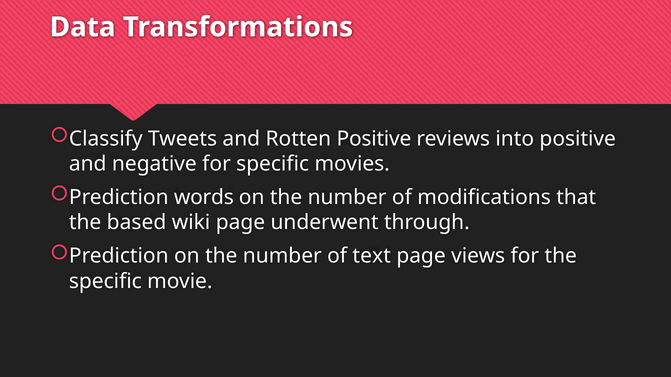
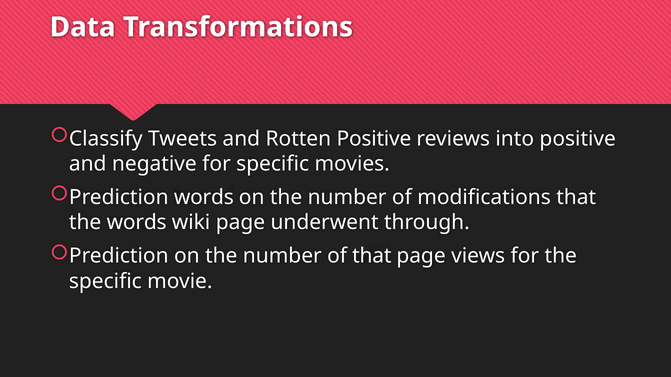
the based: based -> words (137, 223)
of text: text -> that (372, 256)
